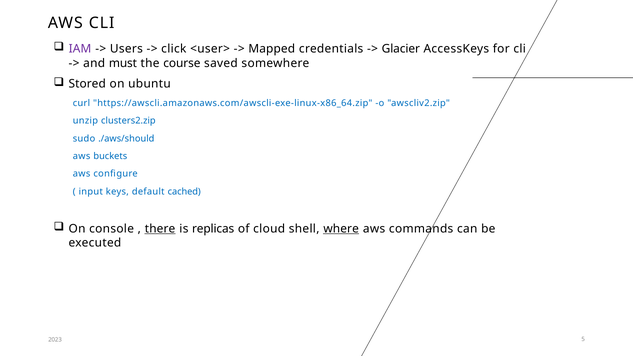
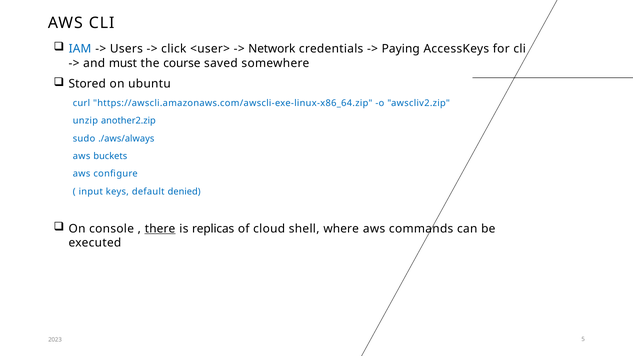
IAM colour: purple -> blue (80, 49)
Mapped: Mapped -> Network (272, 49)
Glacier: Glacier -> Paying (401, 49)
clusters2.zip: clusters2.zip -> another2.zip (128, 121)
./aws/should: ./aws/should -> ./aws/always (126, 139)
cached: cached -> denied (184, 192)
where underline: present -> none (341, 229)
